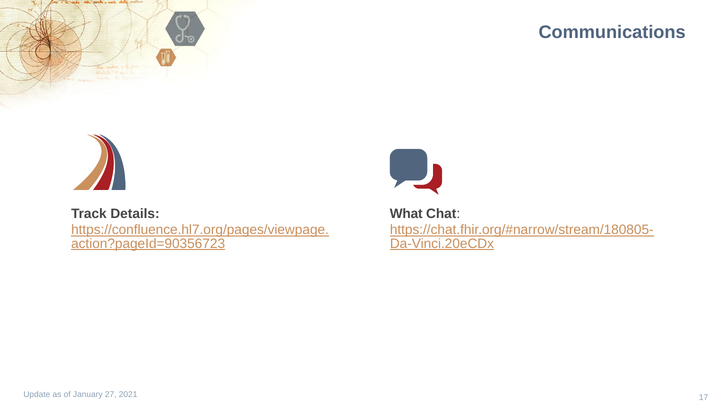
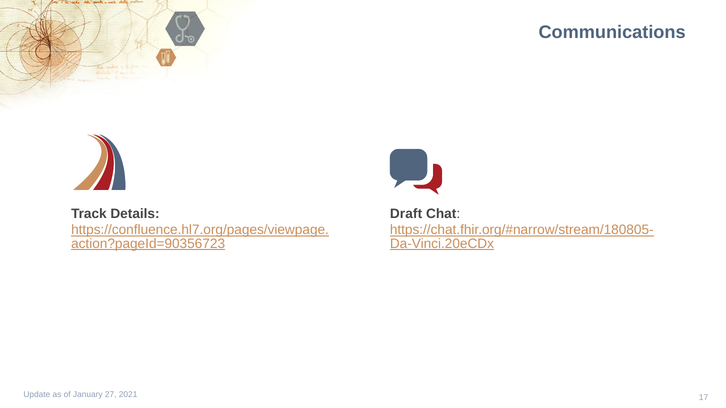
What: What -> Draft (406, 214)
